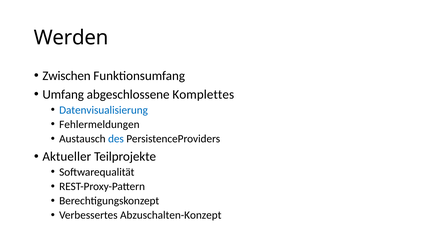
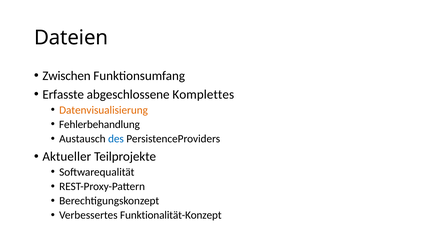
Werden: Werden -> Dateien (71, 38)
Umfang: Umfang -> Erfasste (63, 94)
Datenvisualisierung colour: blue -> orange (104, 110)
Fehlermeldungen: Fehlermeldungen -> Fehlerbehandlung (99, 124)
Abzuschalten-Konzept: Abzuschalten-Konzept -> Funktionalität-Konzept (171, 215)
